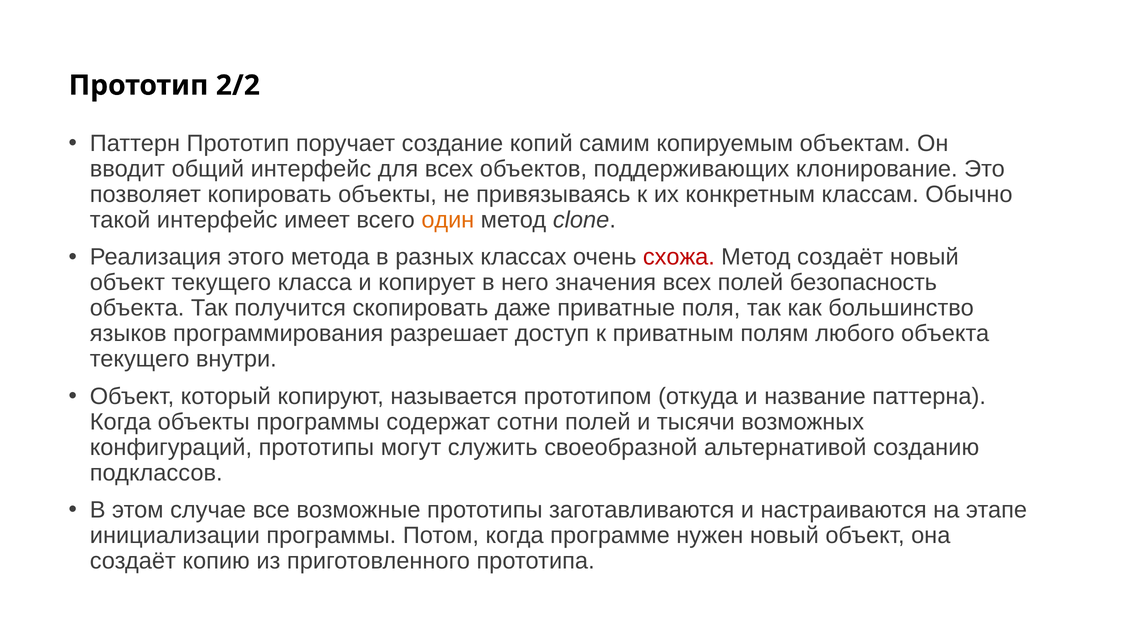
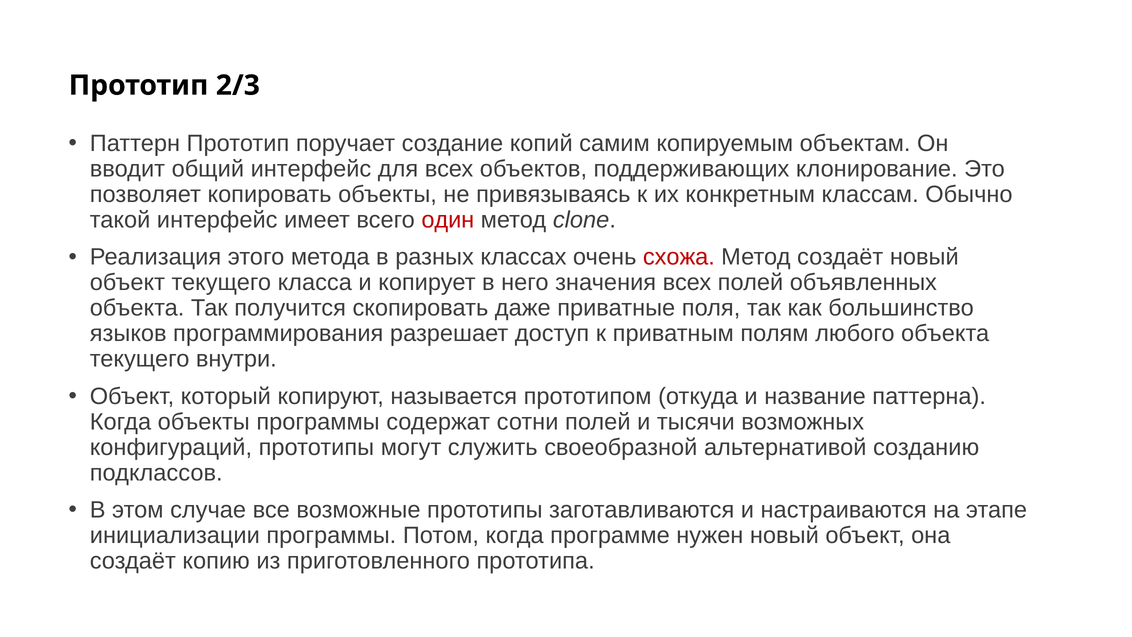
2/2: 2/2 -> 2/3 (238, 85)
один colour: orange -> red (448, 220)
безопасность: безопасность -> объявленных (863, 283)
